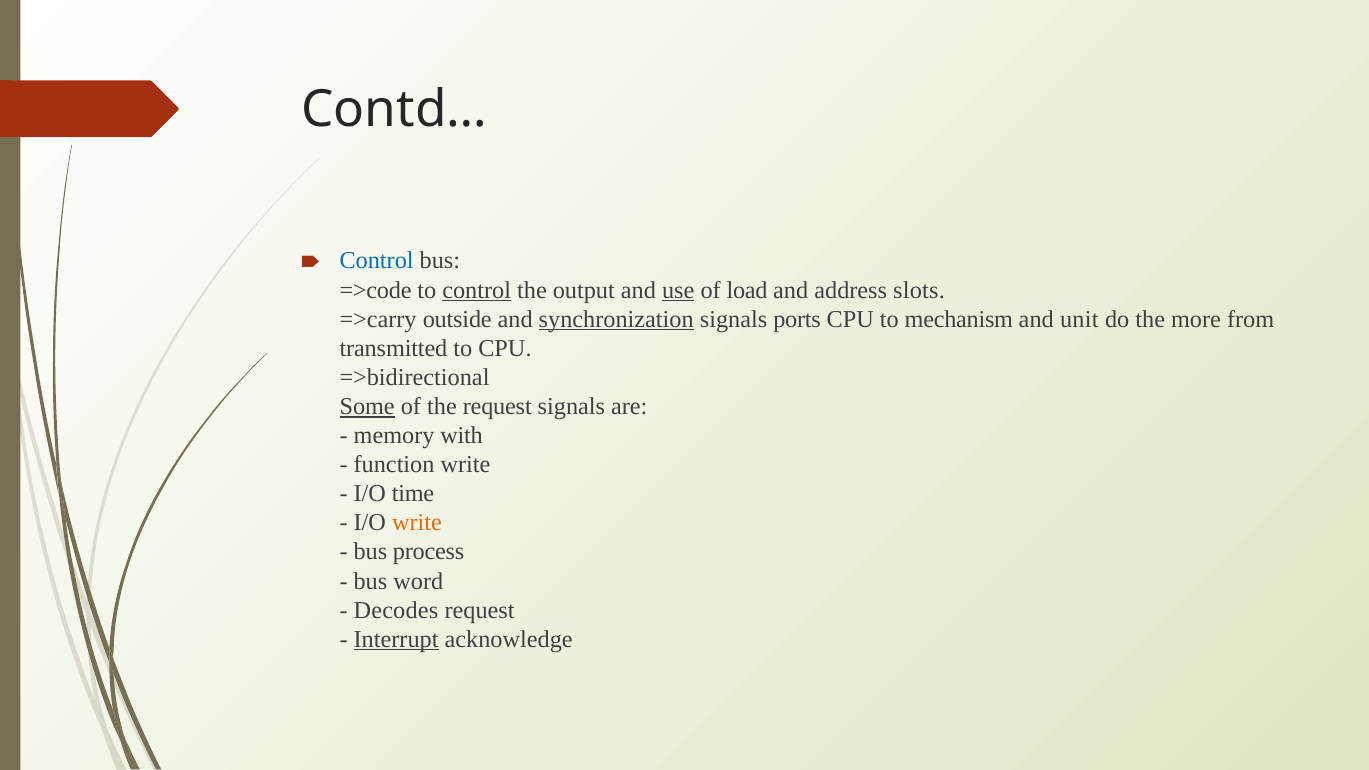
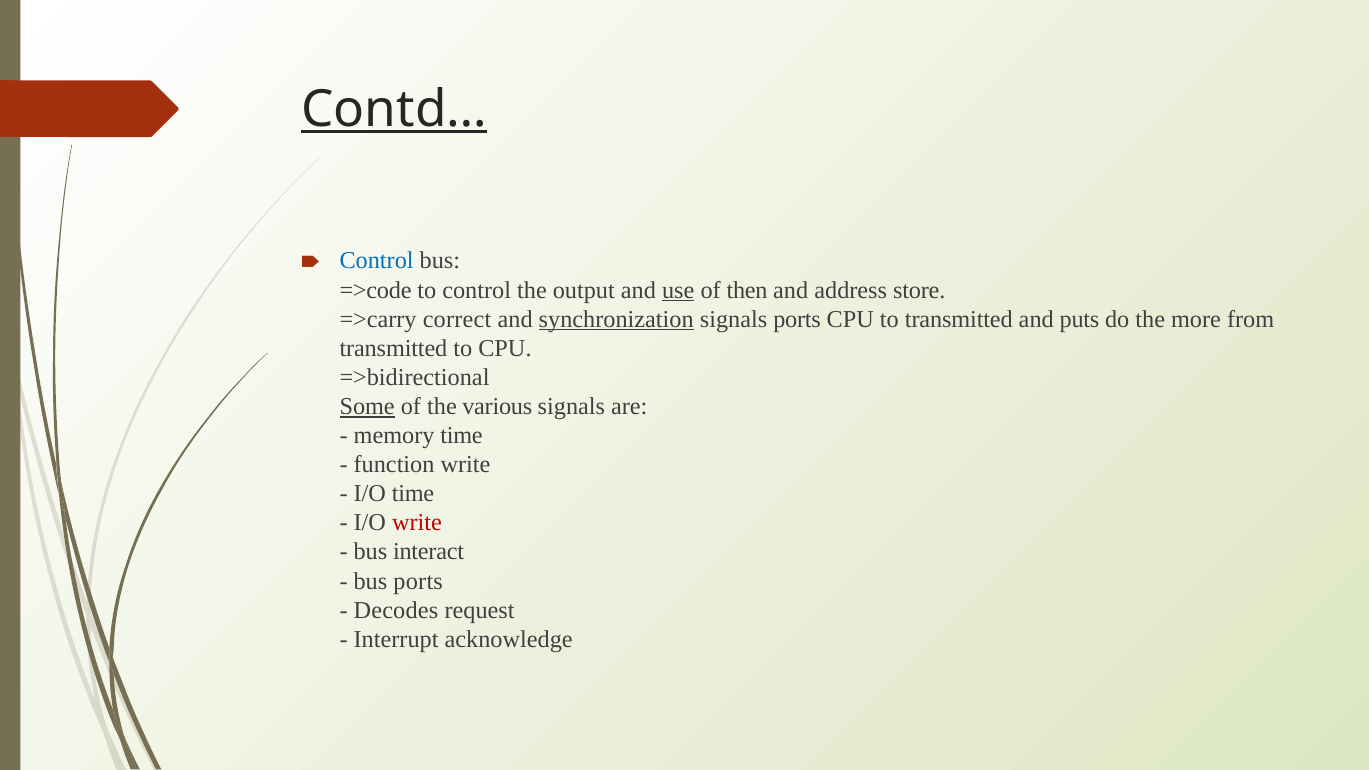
Contd… underline: none -> present (394, 110)
control underline: present -> none (477, 290)
load: load -> then (747, 290)
slots: slots -> store (919, 290)
outside: outside -> correct (457, 319)
to mechanism: mechanism -> transmitted (959, 319)
unit: unit -> puts (1080, 319)
the request: request -> various (497, 406)
memory with: with -> time (462, 436)
write colour: orange -> red (417, 523)
process: process -> interact (429, 552)
bus word: word -> ports (418, 581)
Interrupt underline: present -> none (396, 639)
